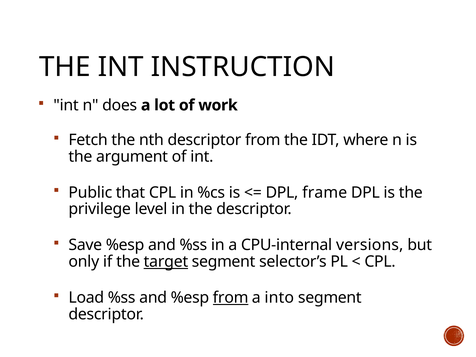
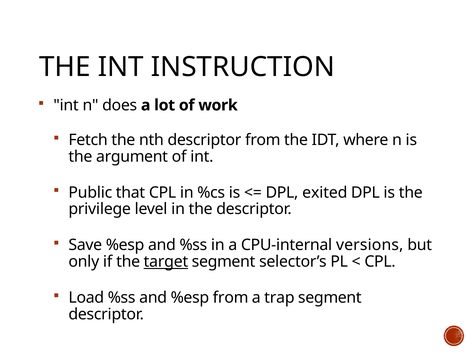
frame: frame -> exited (325, 193)
from underline: present -> none (231, 298)
into: into -> trap (279, 298)
